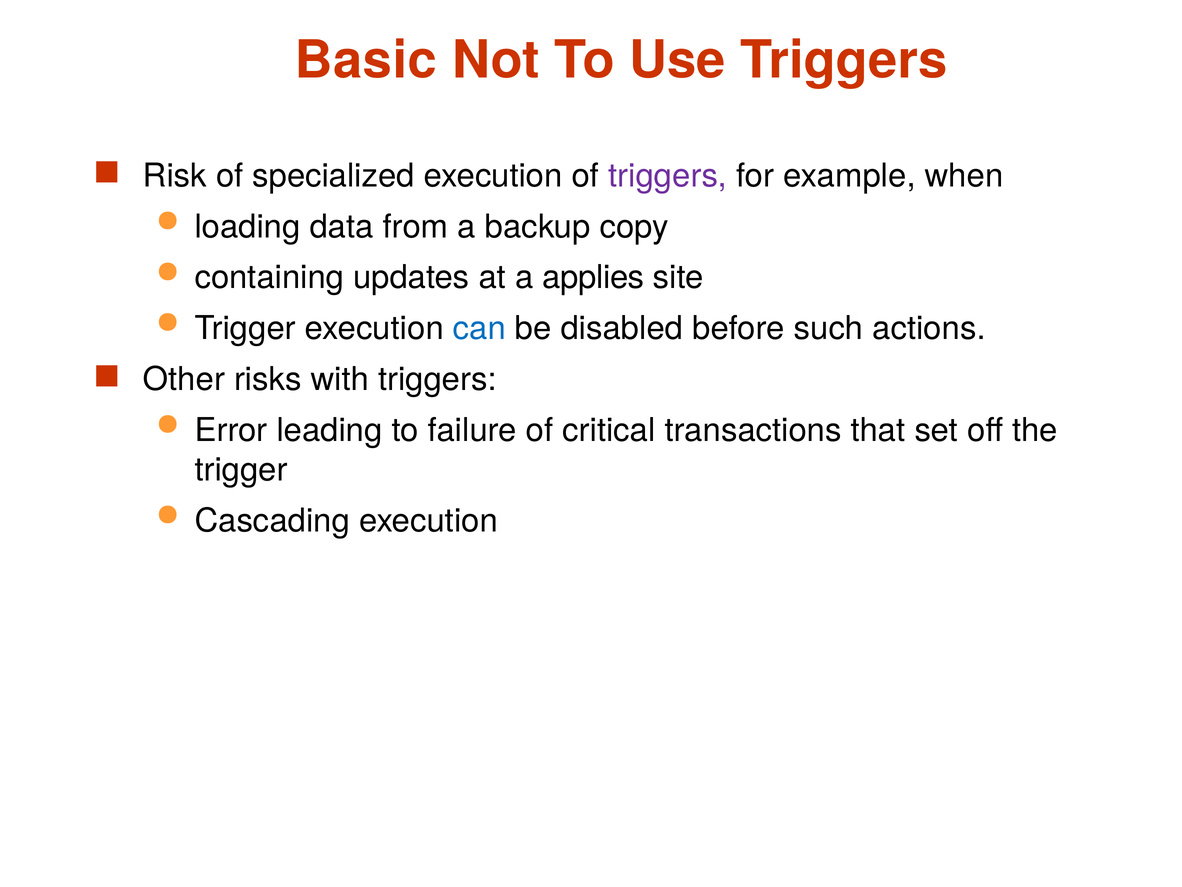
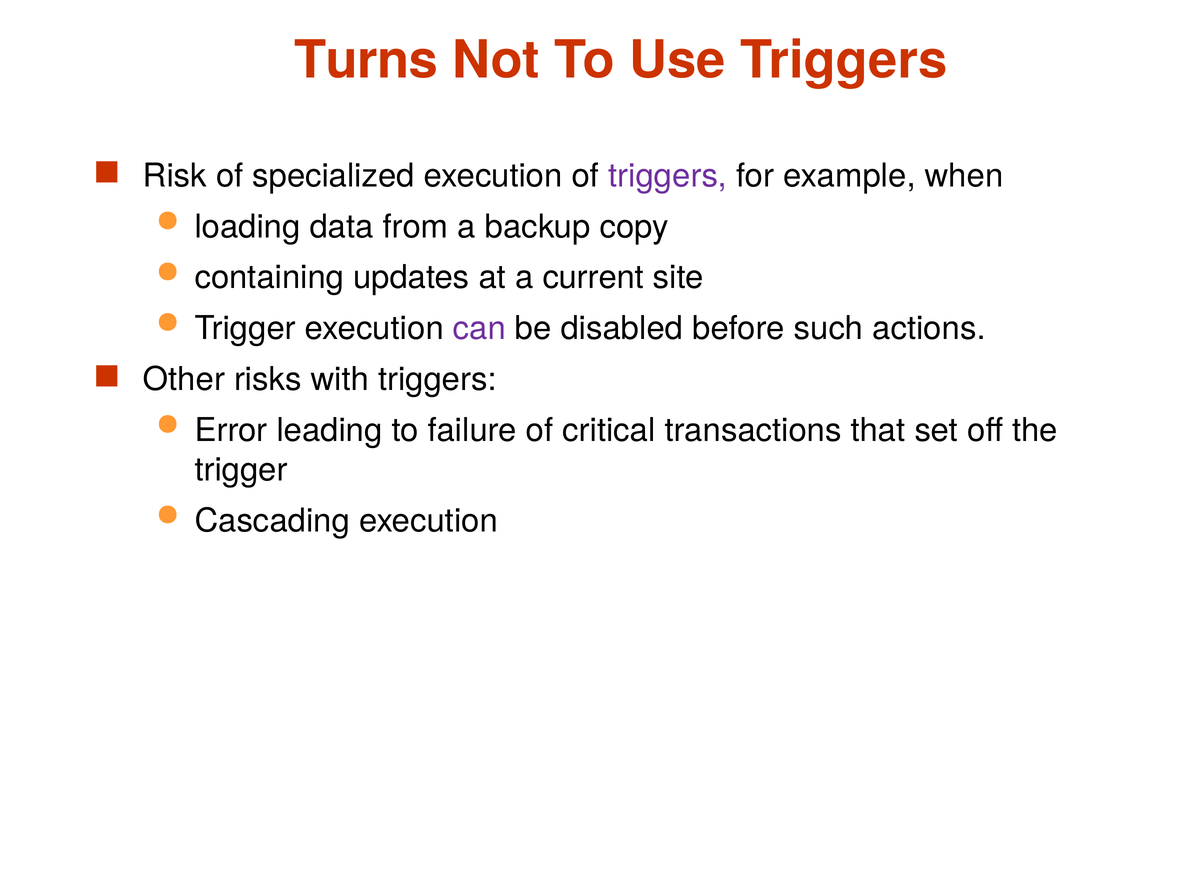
Basic: Basic -> Turns (366, 60)
applies: applies -> current (593, 277)
can colour: blue -> purple (479, 328)
